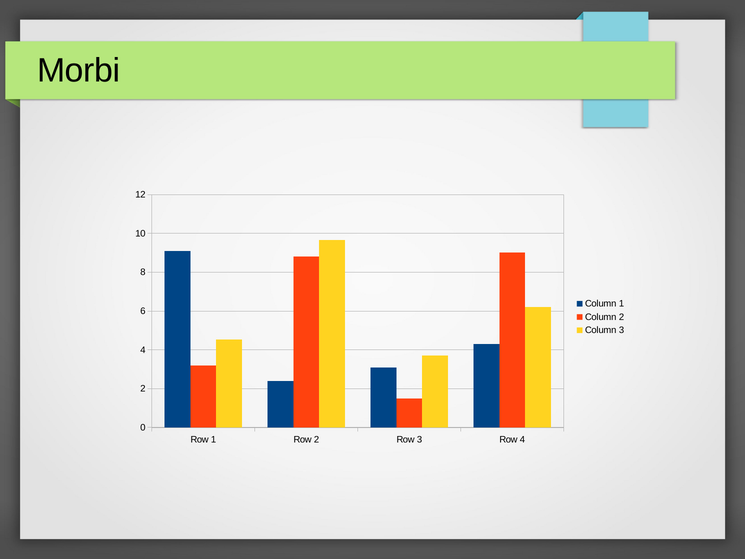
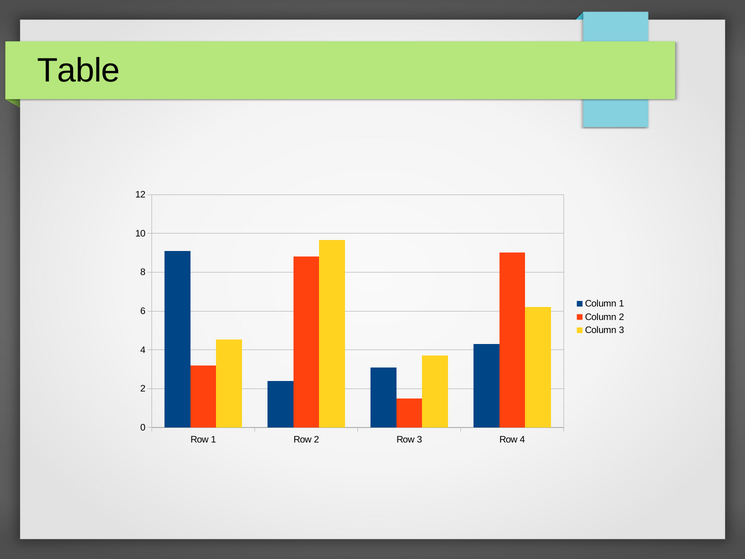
Morbi: Morbi -> Table (79, 71)
